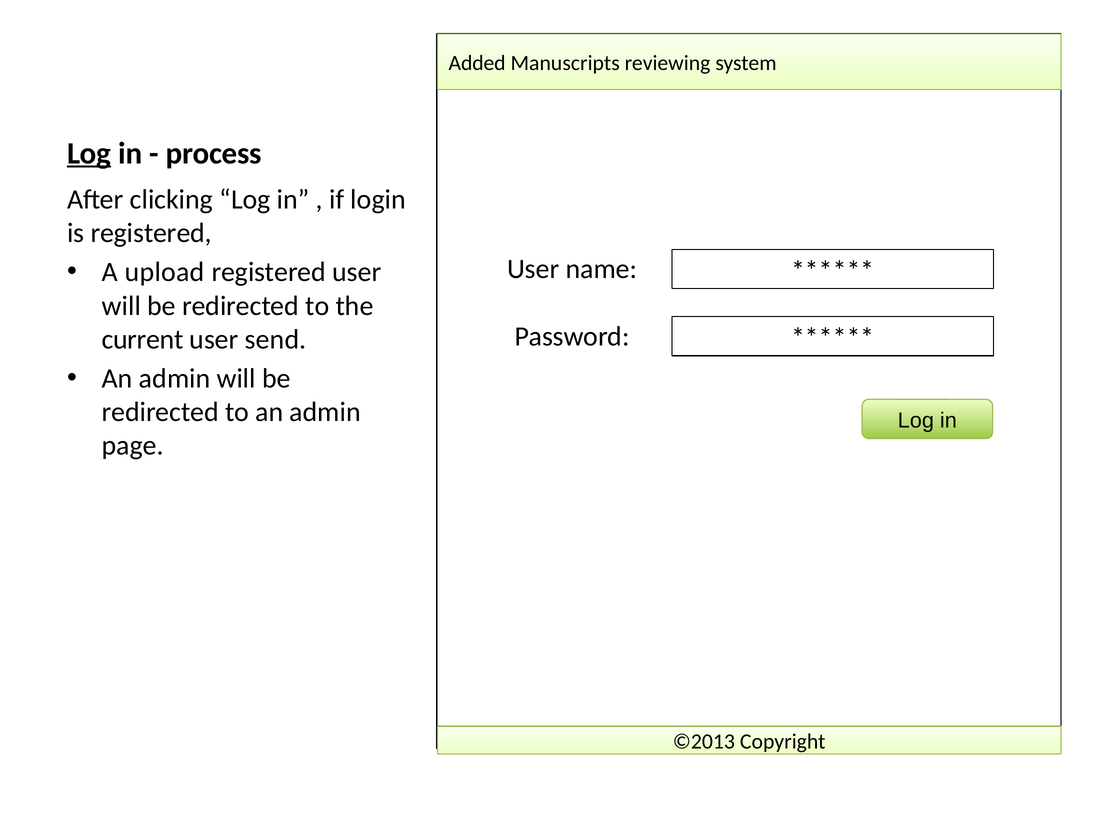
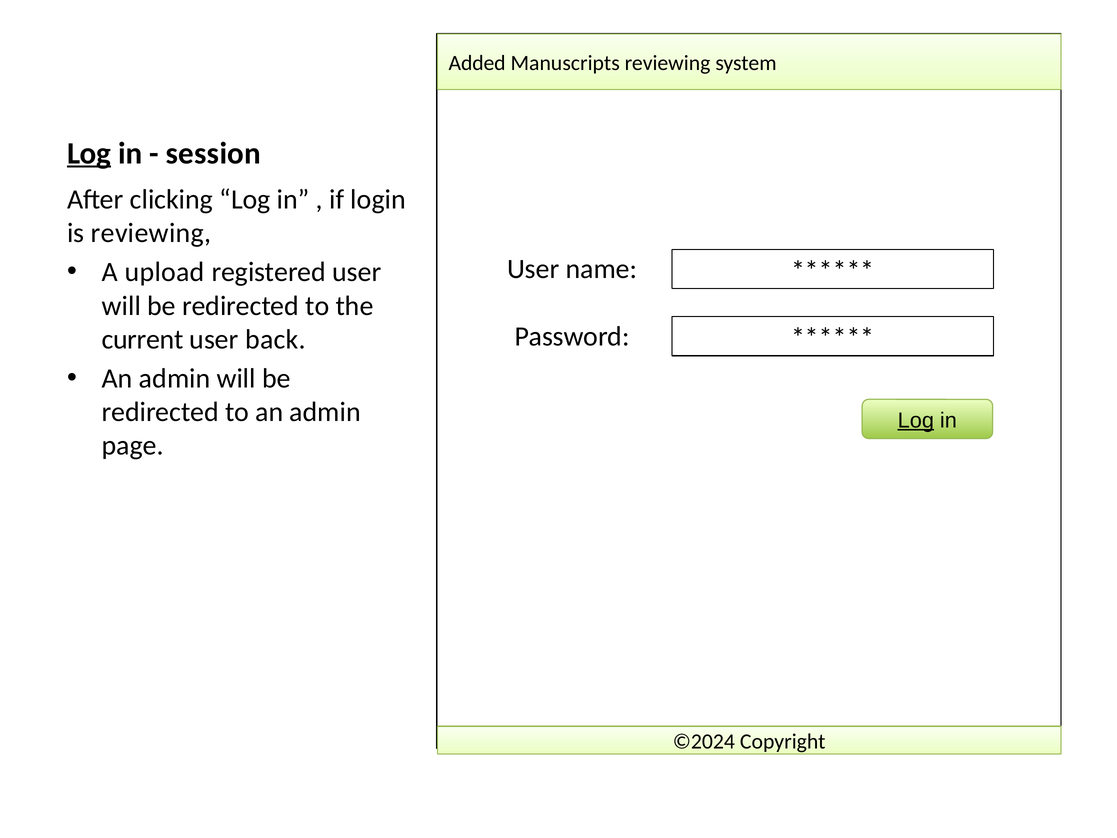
process: process -> session (213, 153)
is registered: registered -> reviewing (151, 233)
send: send -> back (276, 339)
Log underline: none -> present (916, 420)
©2013: ©2013 -> ©2024 (704, 742)
